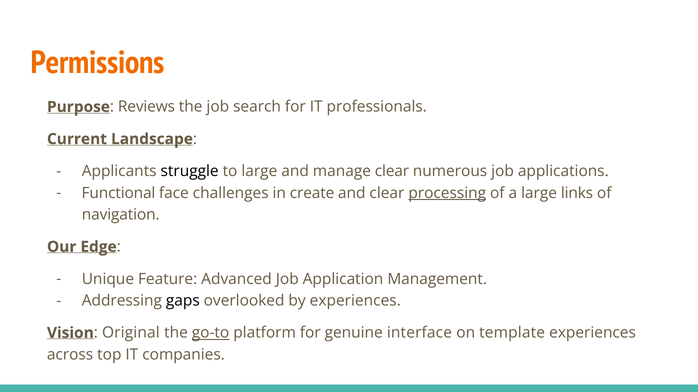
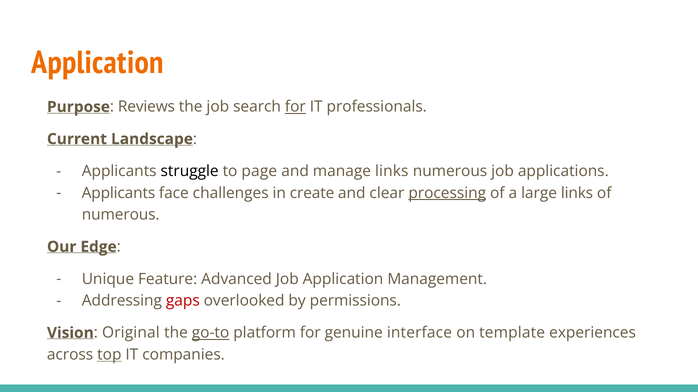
Permissions: Permissions -> Application (97, 63)
for underline: none -> present (295, 107)
to large: large -> page (259, 171)
manage clear: clear -> links (392, 171)
Functional: Functional -> Applicants (118, 193)
navigation: navigation -> numerous (121, 215)
gaps colour: black -> red (183, 301)
by experiences: experiences -> permissions (355, 301)
top underline: none -> present (109, 355)
